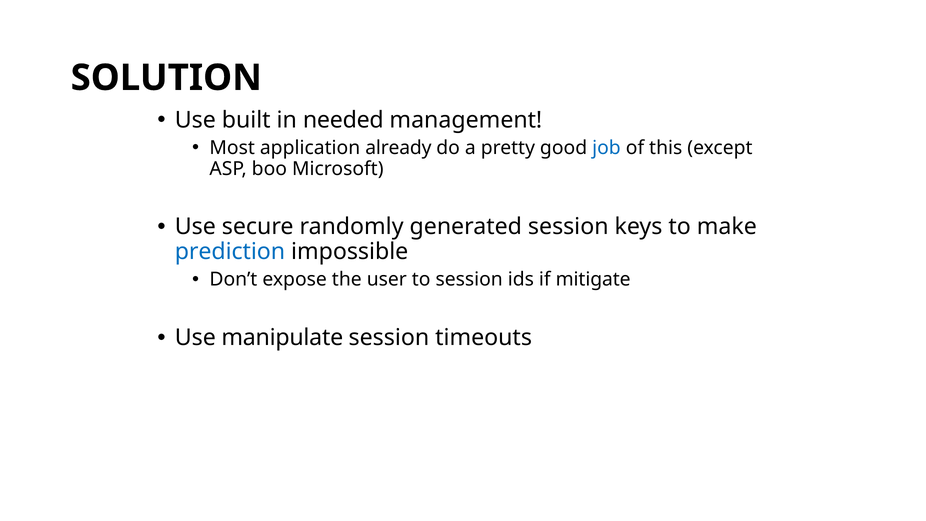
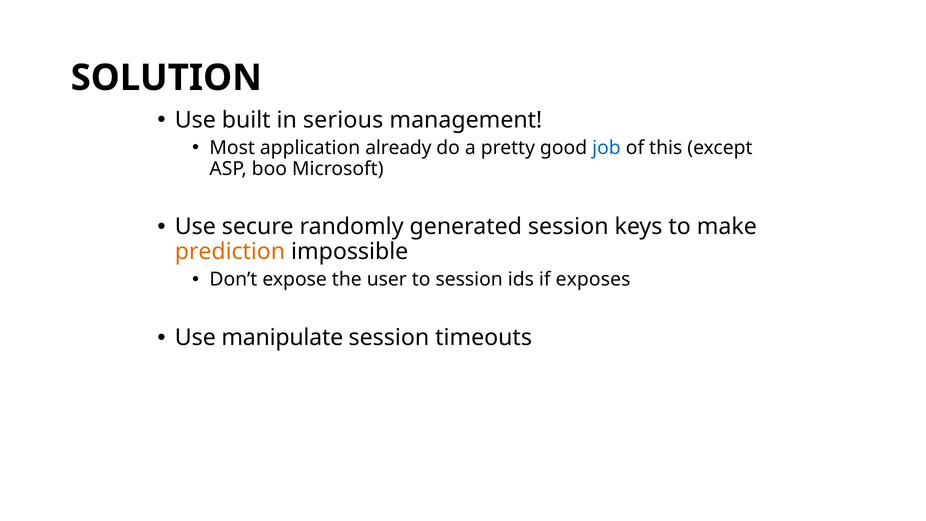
needed: needed -> serious (343, 120)
prediction colour: blue -> orange (230, 252)
mitigate: mitigate -> exposes (593, 280)
